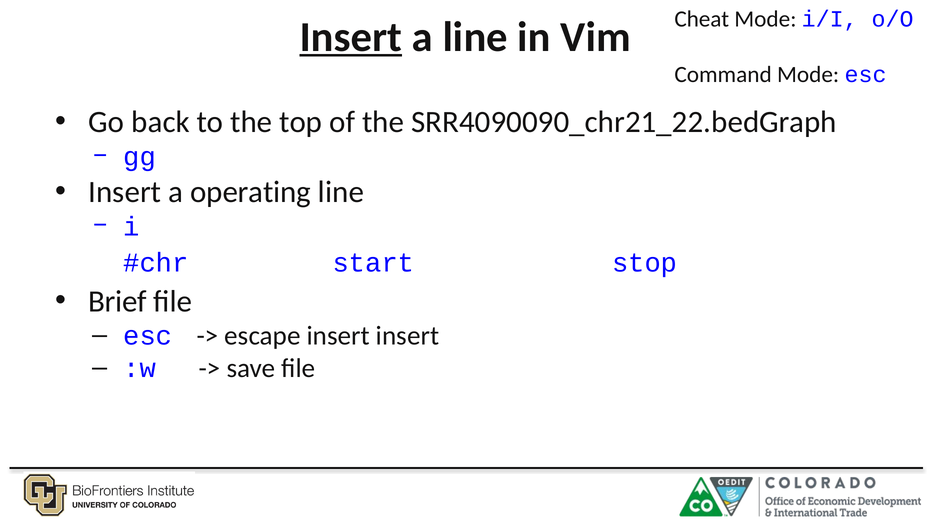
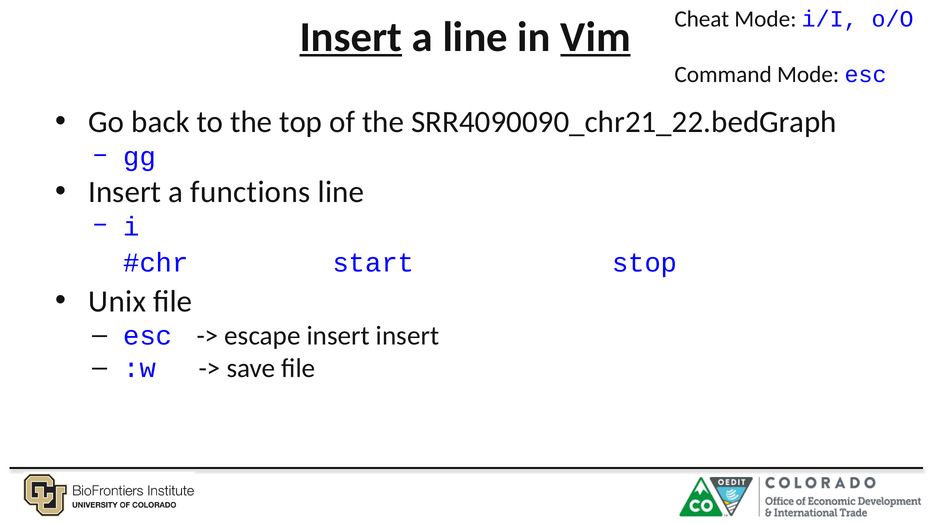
Vim underline: none -> present (596, 37)
operating: operating -> functions (250, 192)
Brief: Brief -> Unix (117, 302)
